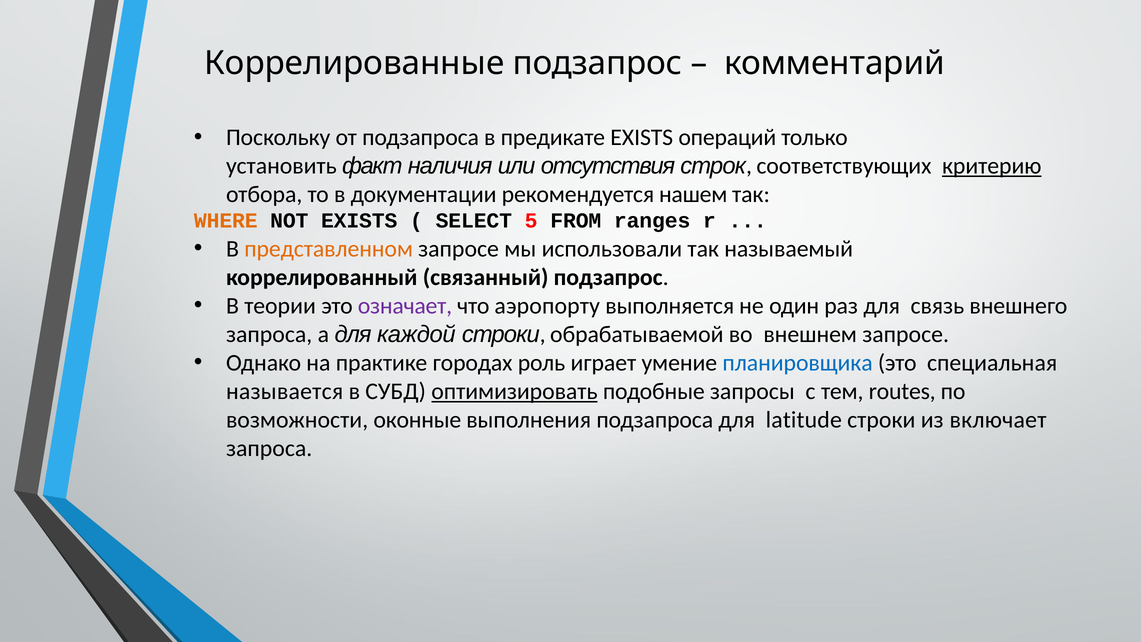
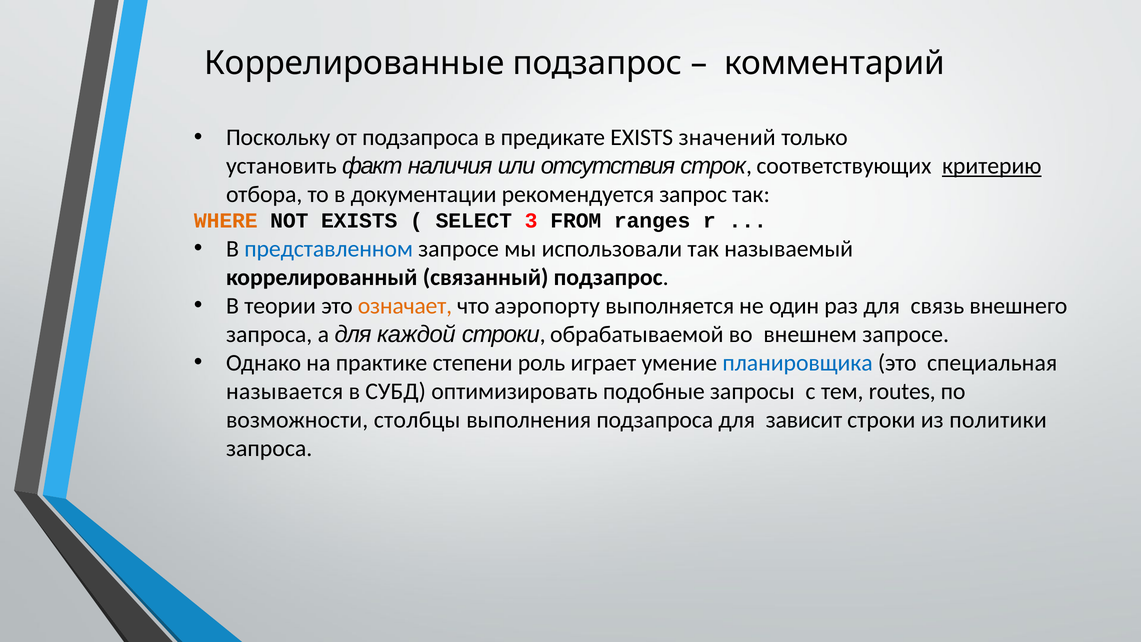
операций: операций -> значений (727, 137)
нашем: нашем -> запрос (693, 195)
5: 5 -> 3 (531, 220)
представленном colour: orange -> blue (329, 249)
означает colour: purple -> orange (405, 306)
городах: городах -> степени (473, 363)
оптимизировать underline: present -> none (514, 391)
оконные: оконные -> столбцы (417, 420)
latitude: latitude -> зависит (804, 420)
включает: включает -> политики (998, 420)
